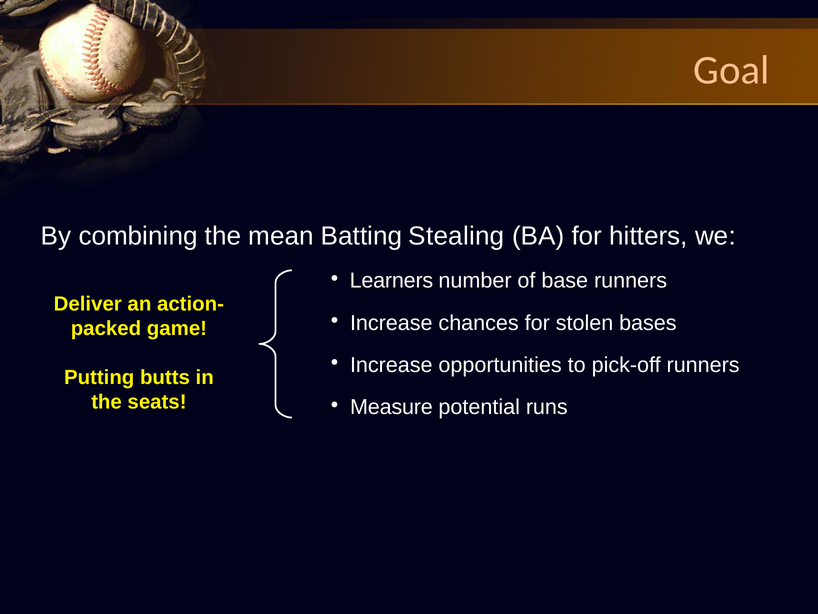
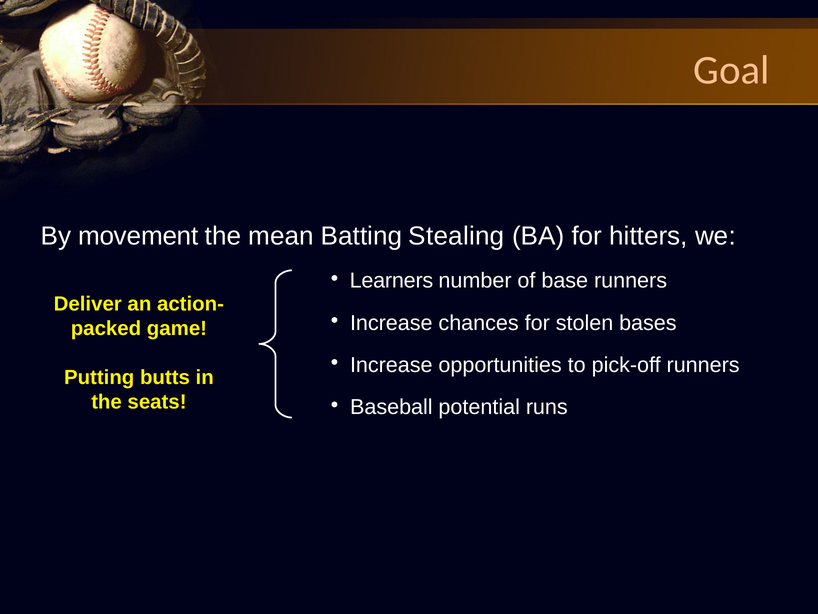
combining: combining -> movement (138, 236)
Measure: Measure -> Baseball (391, 407)
